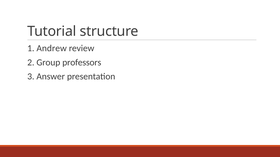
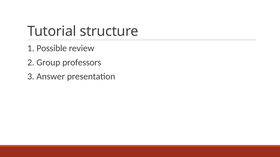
Andrew: Andrew -> Possible (52, 48)
